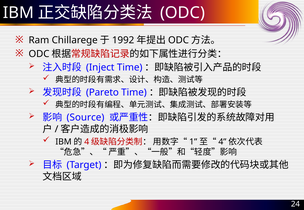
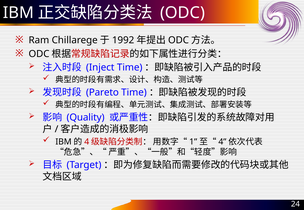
Source: Source -> Quality (86, 118)
